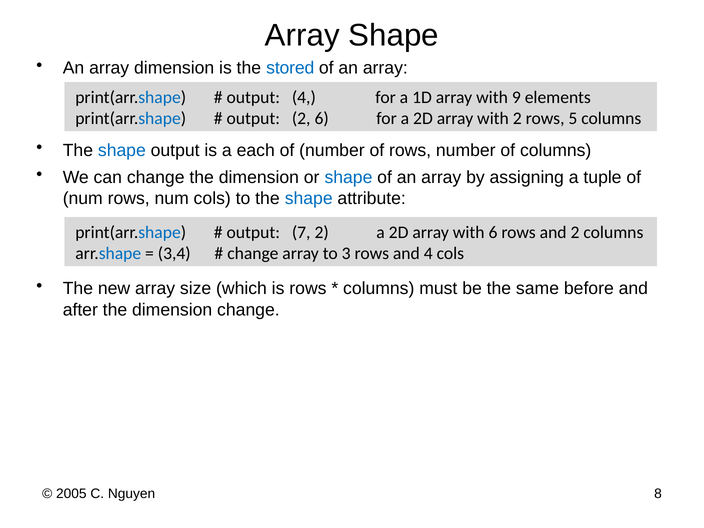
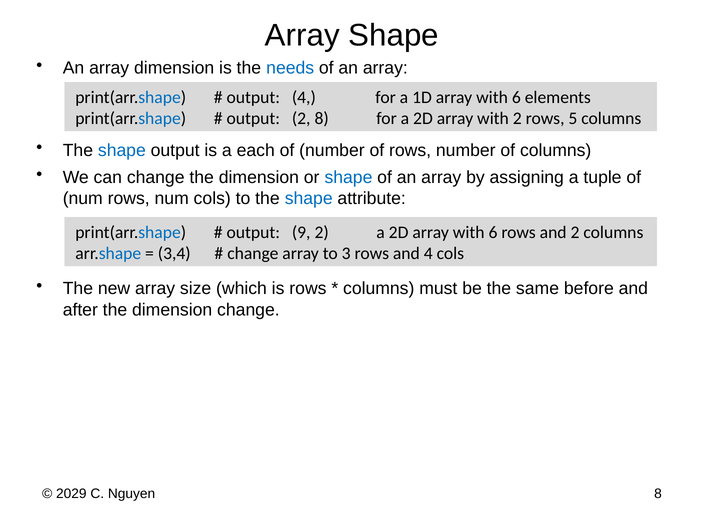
stored: stored -> needs (290, 68)
1D array with 9: 9 -> 6 (516, 97)
2 6: 6 -> 8 (322, 118)
7: 7 -> 9 (301, 232)
2005: 2005 -> 2029 (71, 494)
